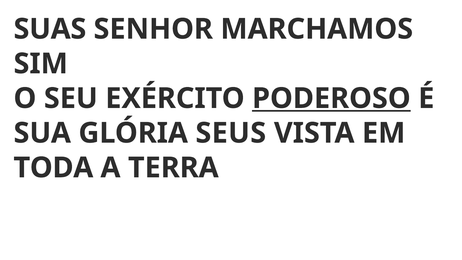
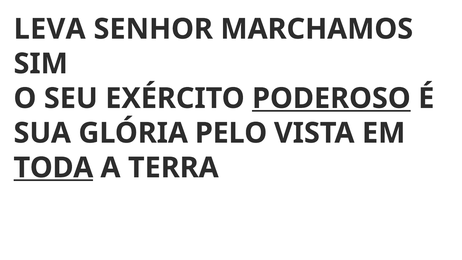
SUAS: SUAS -> LEVA (50, 29)
SEUS: SEUS -> PELO (231, 133)
TODA underline: none -> present (53, 168)
